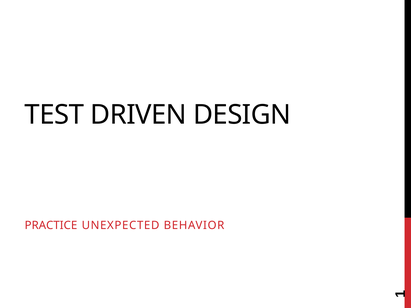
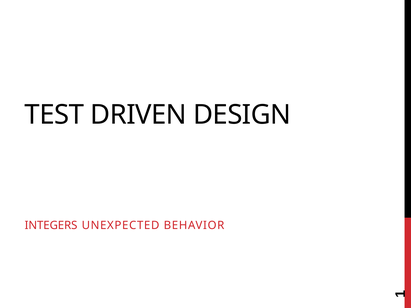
PRACTICE: PRACTICE -> INTEGERS (51, 225)
